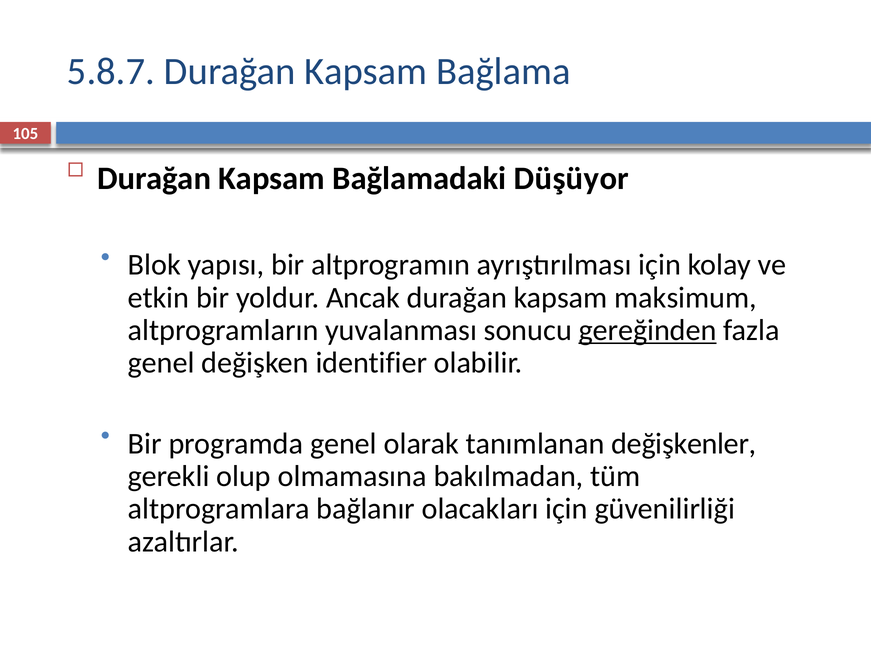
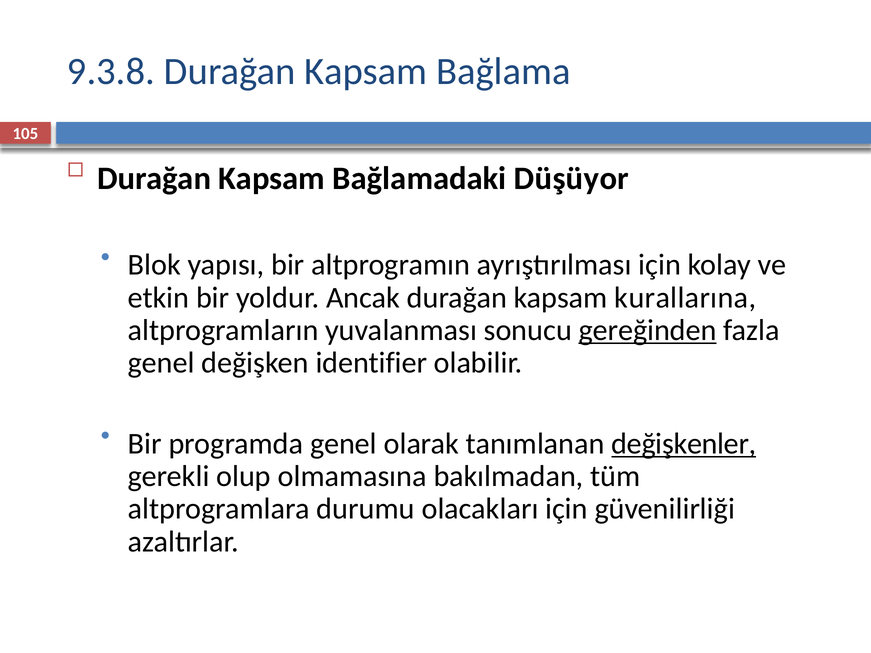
5.8.7: 5.8.7 -> 9.3.8 (111, 72)
maksimum: maksimum -> kurallarına (685, 298)
değişkenler underline: none -> present (684, 444)
bağlanır: bağlanır -> durumu (366, 509)
